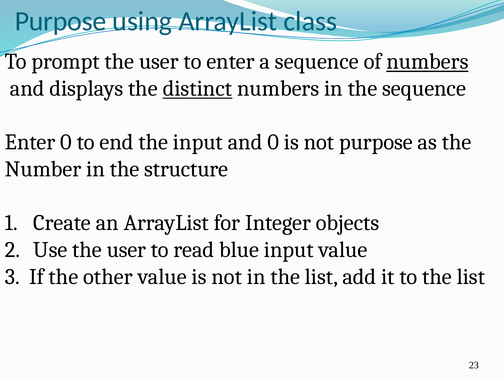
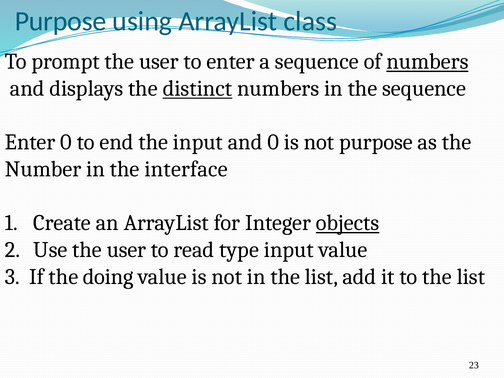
structure: structure -> interface (186, 169)
objects underline: none -> present (348, 223)
blue: blue -> type (239, 250)
other: other -> doing (108, 277)
